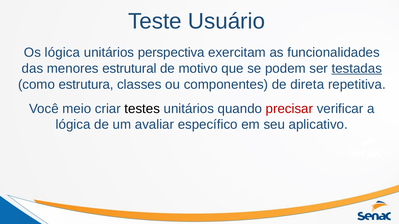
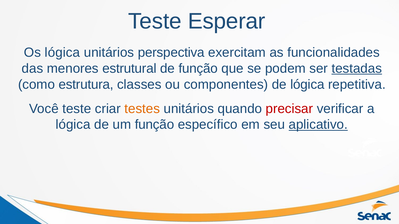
Usuário: Usuário -> Esperar (227, 21)
de motivo: motivo -> função (198, 69)
de direta: direta -> lógica (307, 85)
Você meio: meio -> teste (77, 109)
testes colour: black -> orange (142, 109)
um avaliar: avaliar -> função (155, 125)
aplicativo underline: none -> present (318, 125)
